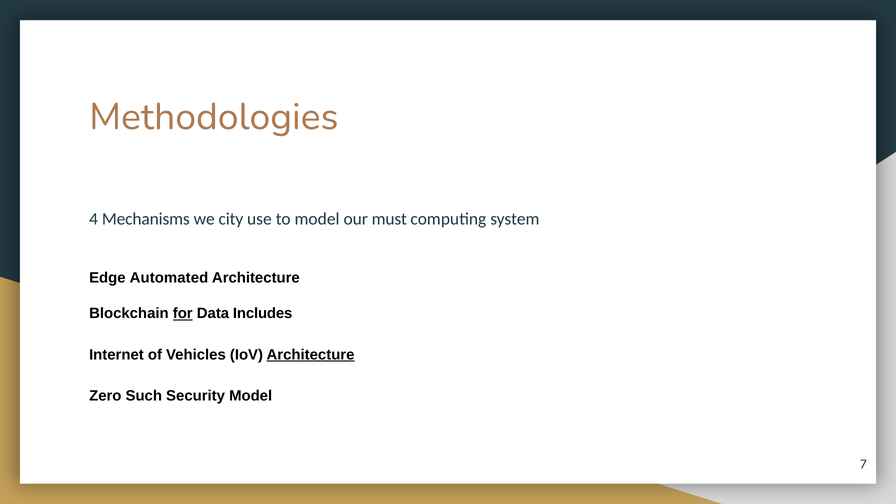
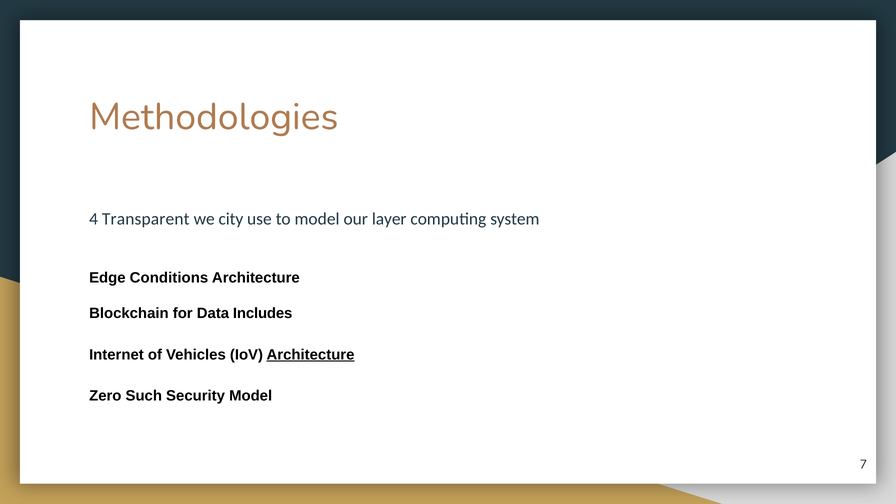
Mechanisms: Mechanisms -> Transparent (146, 219)
must: must -> layer (389, 219)
Automated: Automated -> Conditions (169, 278)
for underline: present -> none (183, 313)
